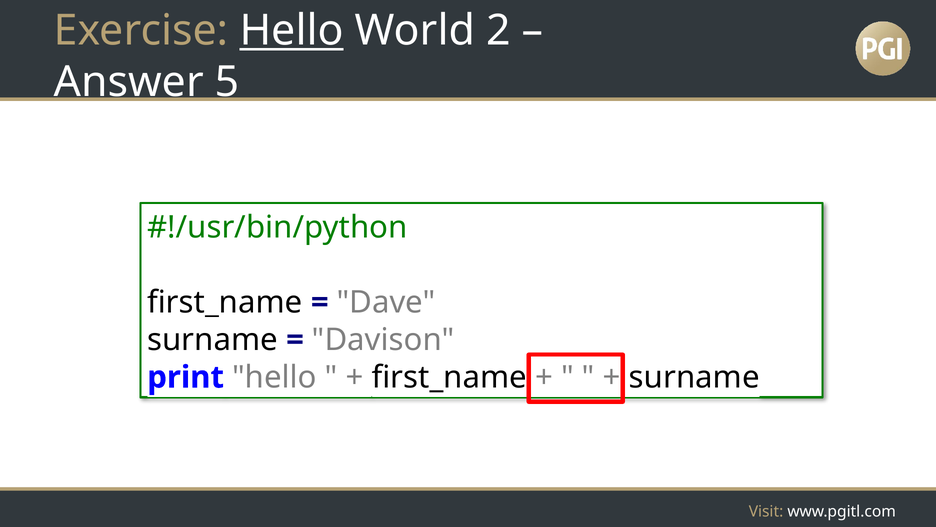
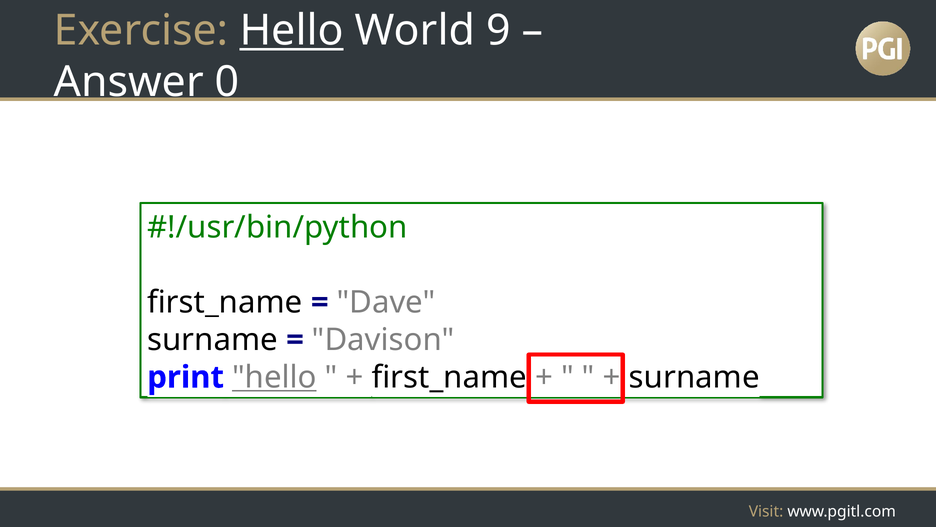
2: 2 -> 9 (498, 31)
5: 5 -> 0 (227, 82)
hello underline: none -> present (274, 377)
